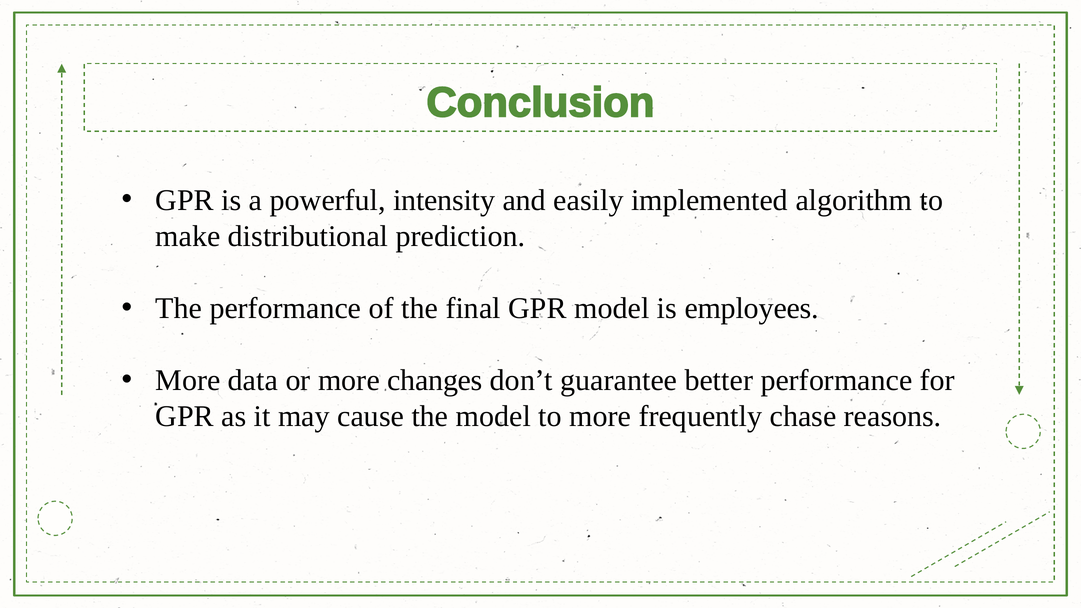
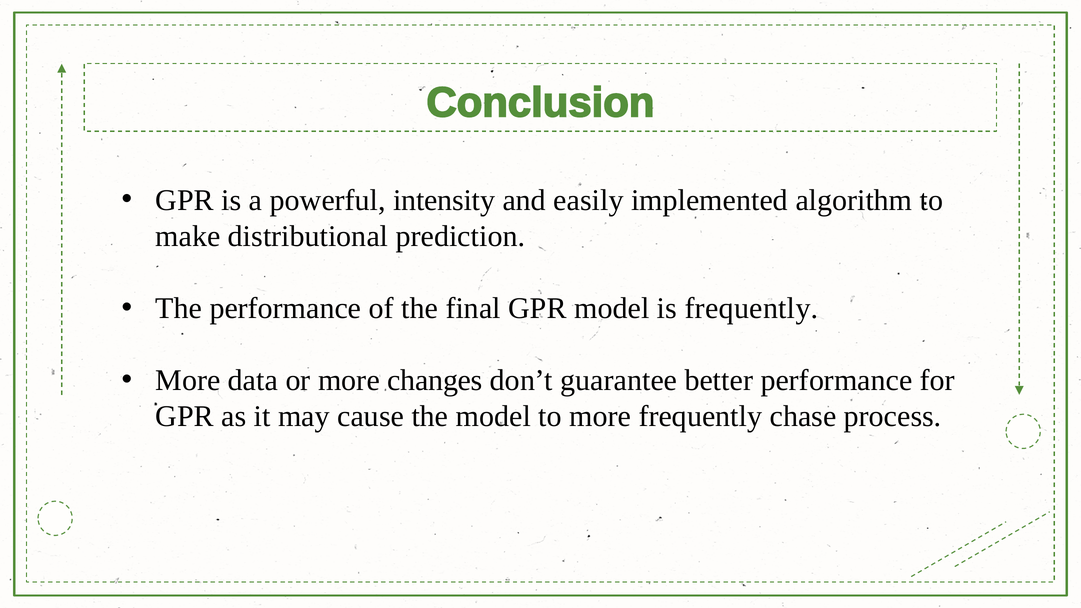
is employees: employees -> frequently (751, 308)
reasons: reasons -> process (893, 416)
